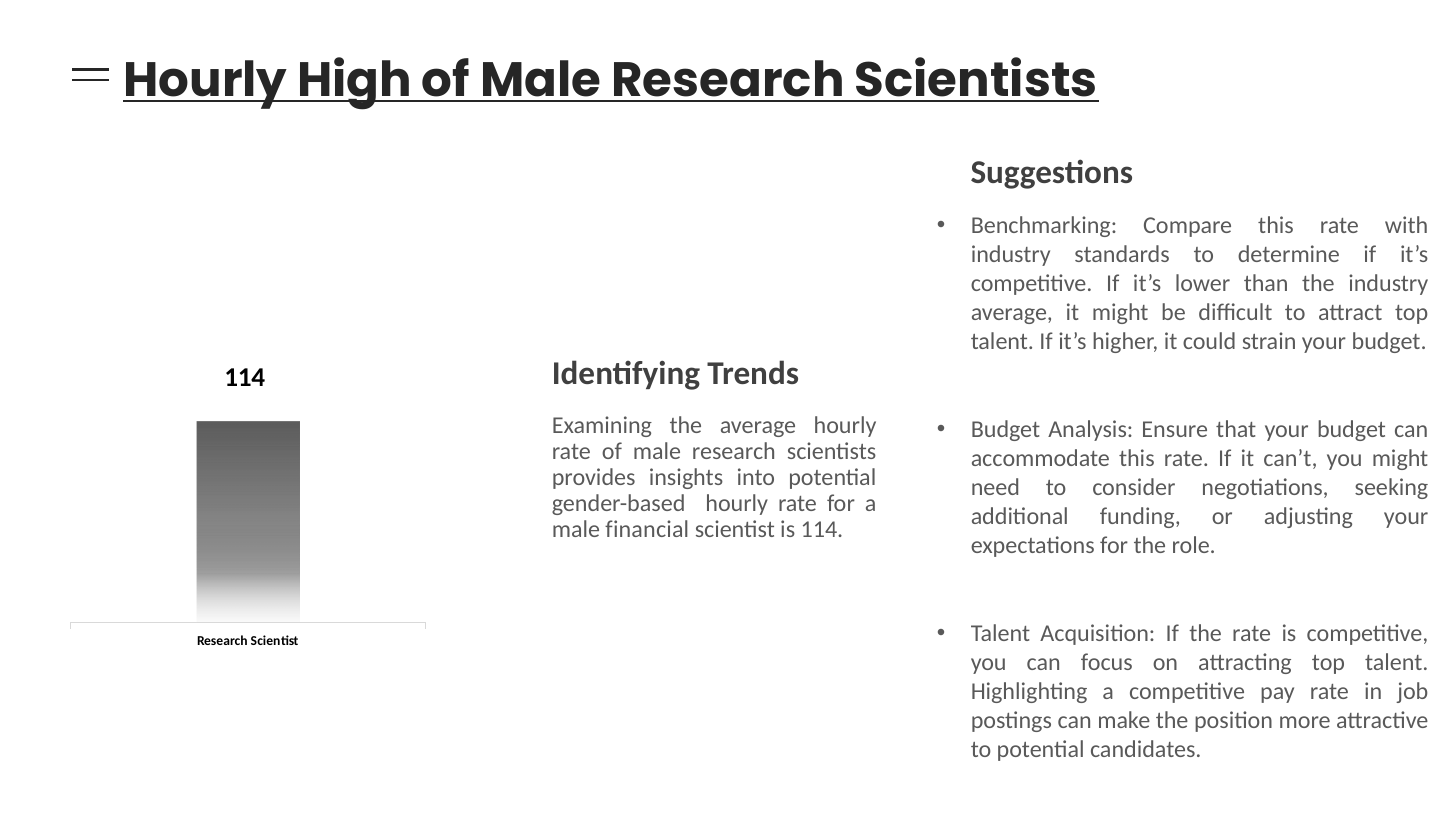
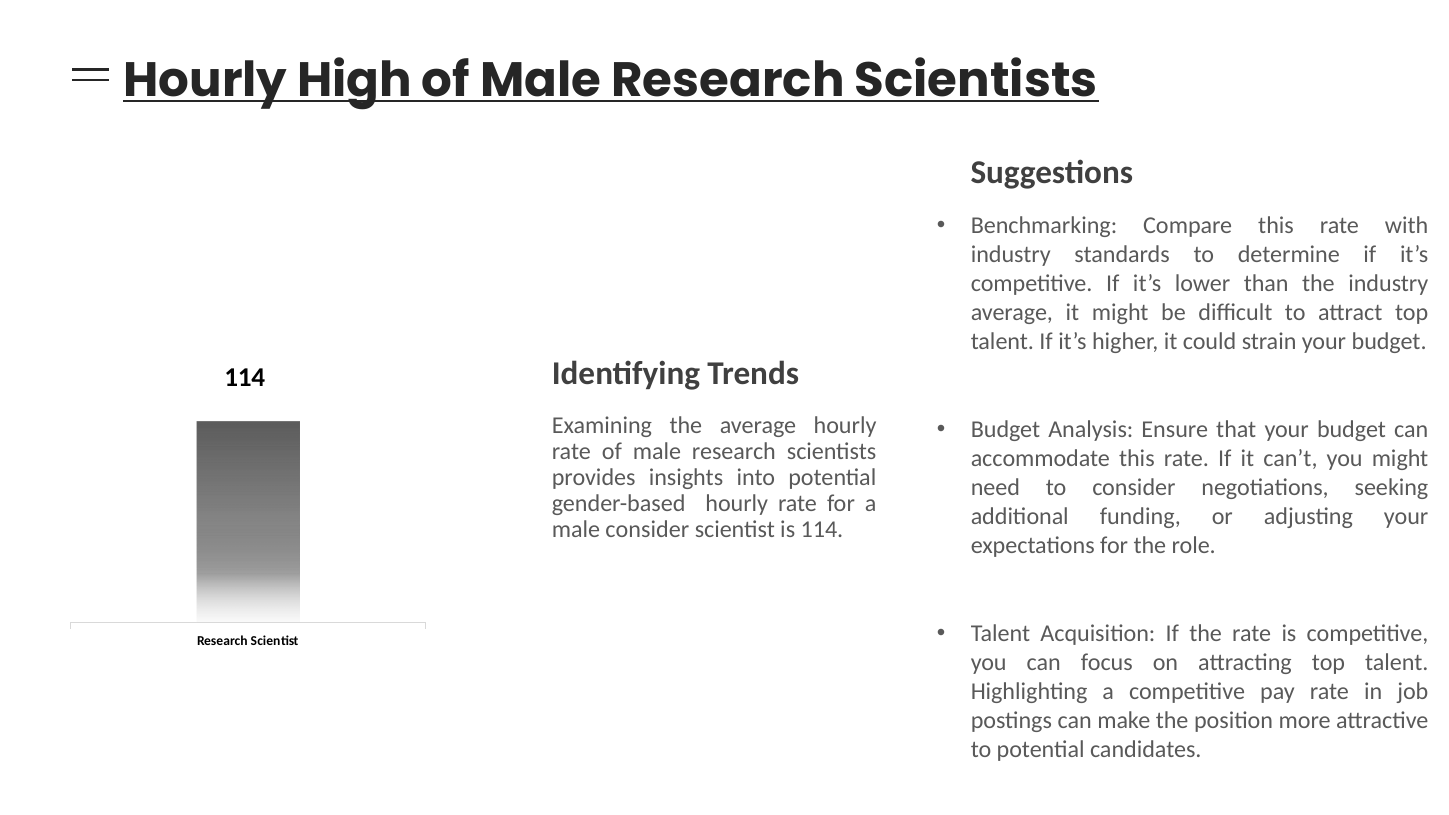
male financial: financial -> consider (647, 530)
